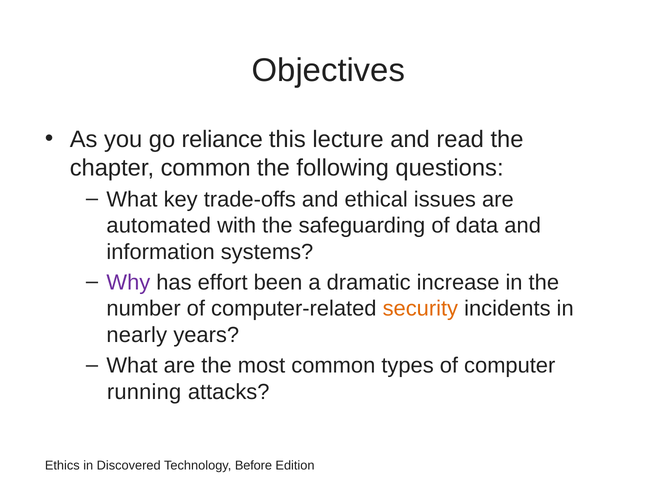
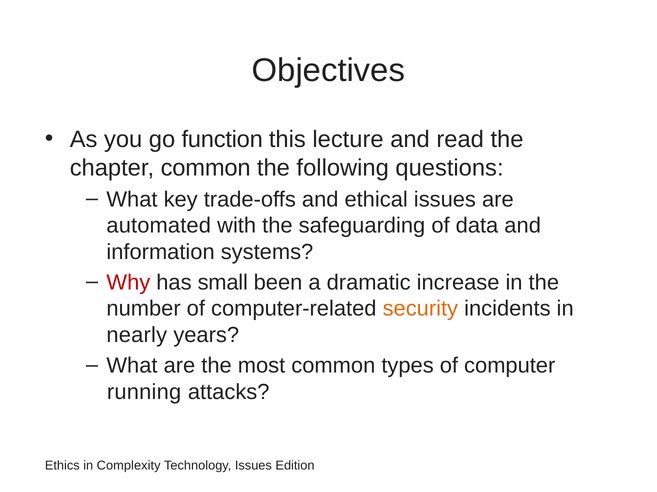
reliance: reliance -> function (222, 140)
Why colour: purple -> red (128, 283)
effort: effort -> small (223, 283)
Discovered: Discovered -> Complexity (129, 466)
Technology Before: Before -> Issues (253, 466)
